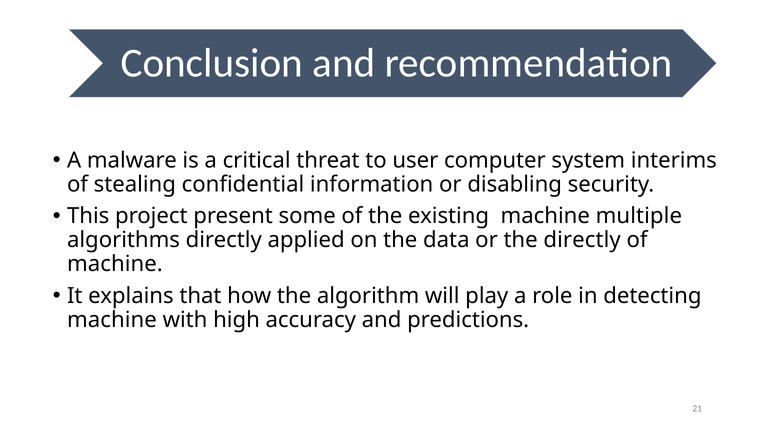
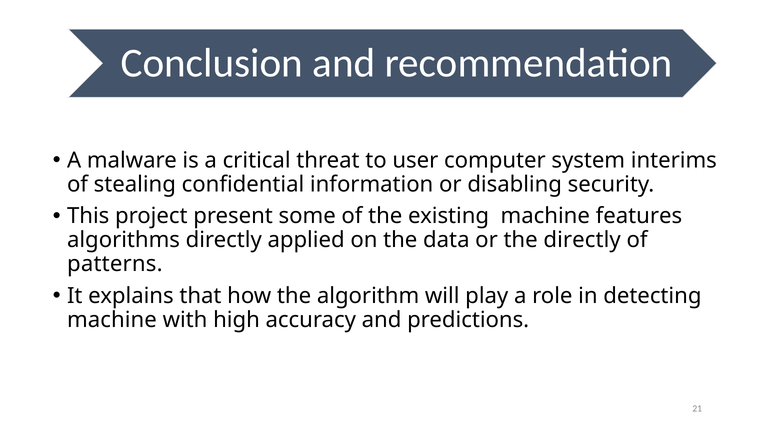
multiple: multiple -> features (639, 216)
machine: machine -> patterns (115, 264)
